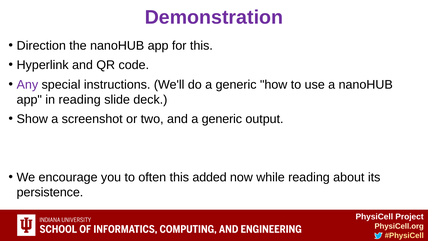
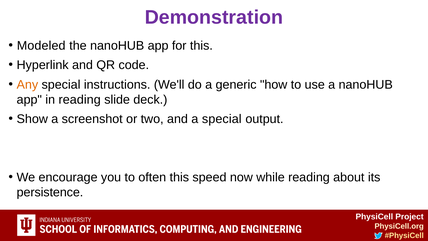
Direction: Direction -> Modeled (41, 46)
Any colour: purple -> orange (27, 85)
and a generic: generic -> special (222, 119)
added: added -> speed (209, 177)
